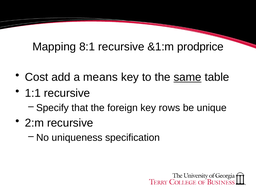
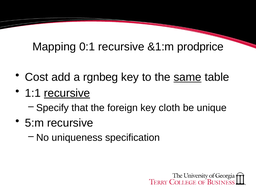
8:1: 8:1 -> 0:1 (87, 47)
means: means -> rgnbeg (101, 77)
recursive underline: none -> present (67, 93)
rows: rows -> cloth (169, 108)
2:m: 2:m -> 5:m (34, 123)
